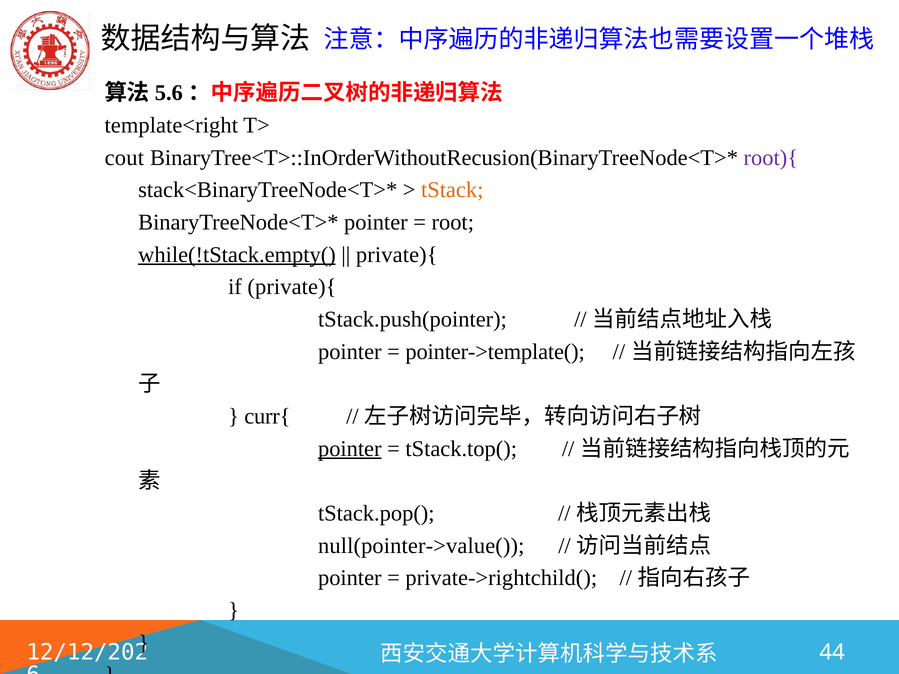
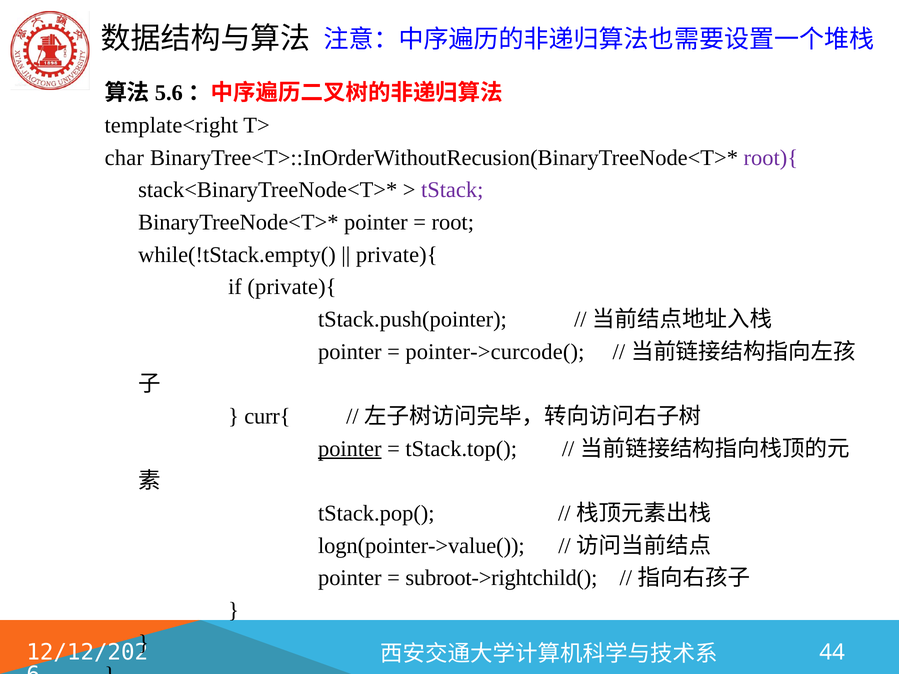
cout: cout -> char (124, 158)
tStack colour: orange -> purple (452, 190)
while(!tStack.empty( underline: present -> none (237, 255)
pointer->template(: pointer->template( -> pointer->curcode( (495, 352)
null(pointer->value(: null(pointer->value( -> logn(pointer->value( (421, 546)
private->rightchild(: private->rightchild( -> subroot->rightchild( (501, 578)
